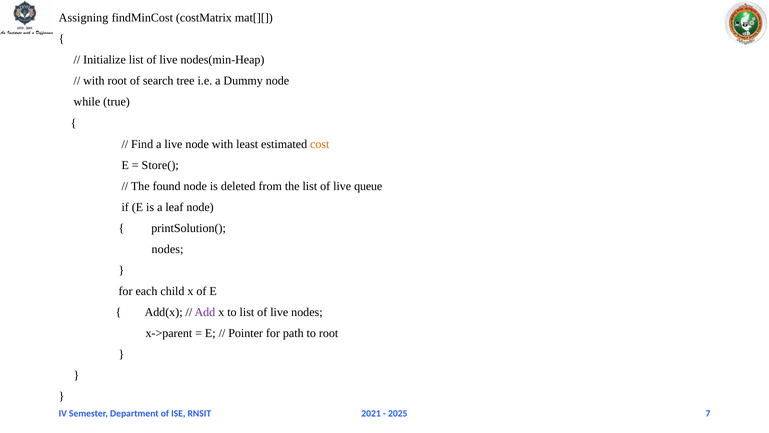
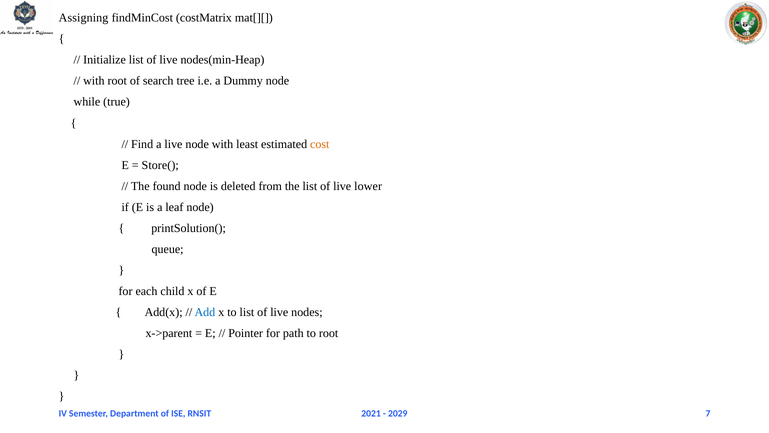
queue: queue -> lower (368, 186)
nodes: nodes -> queue (168, 249)
Add colour: purple -> blue (205, 312)
2025: 2025 -> 2029 (398, 413)
